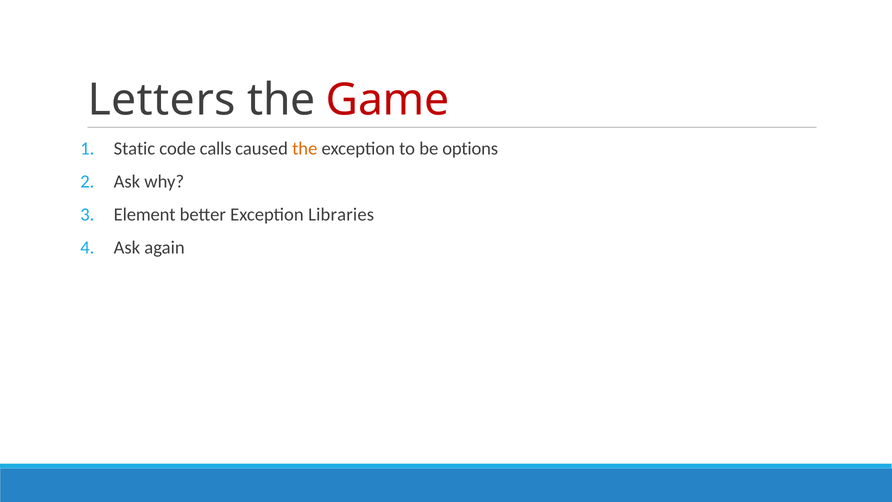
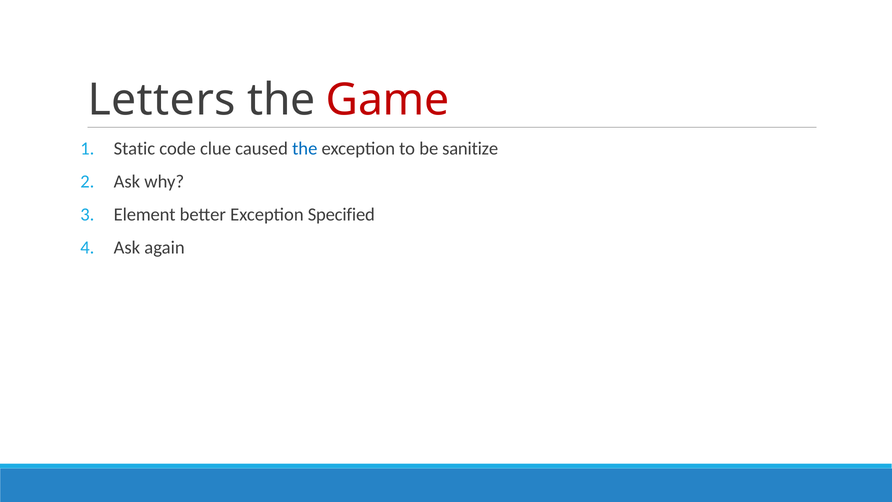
calls: calls -> clue (216, 148)
the colour: orange -> blue (305, 148)
options: options -> sanitize (470, 148)
Libraries: Libraries -> Specified (341, 214)
